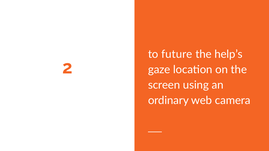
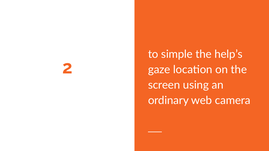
future: future -> simple (177, 54)
